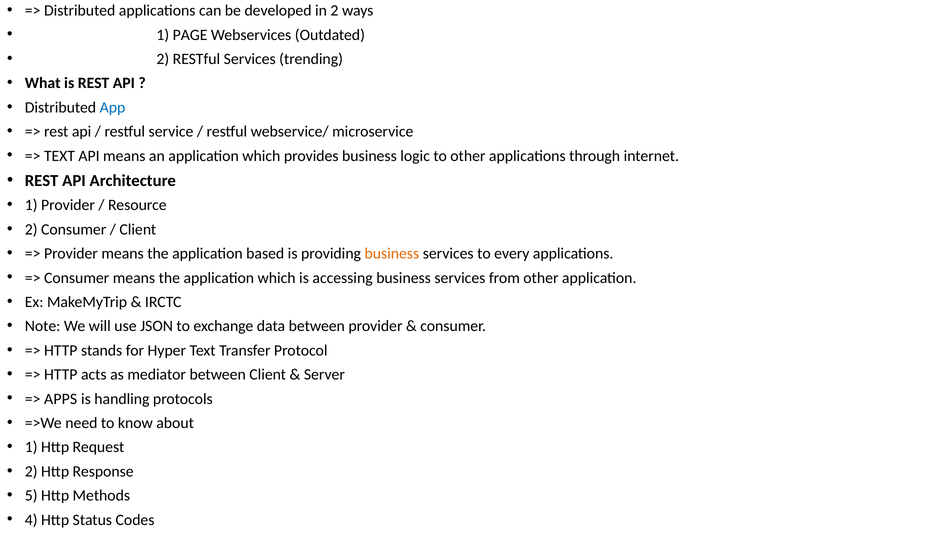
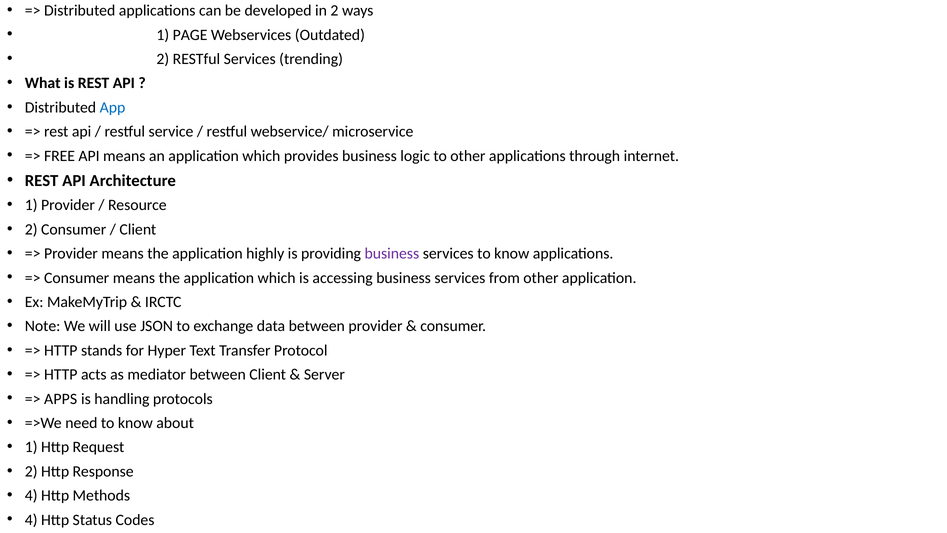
TEXT: TEXT -> FREE (59, 156)
based: based -> highly (265, 253)
business colour: orange -> purple (392, 253)
services to every: every -> know (512, 253)
5: 5 -> 4 (31, 495)
